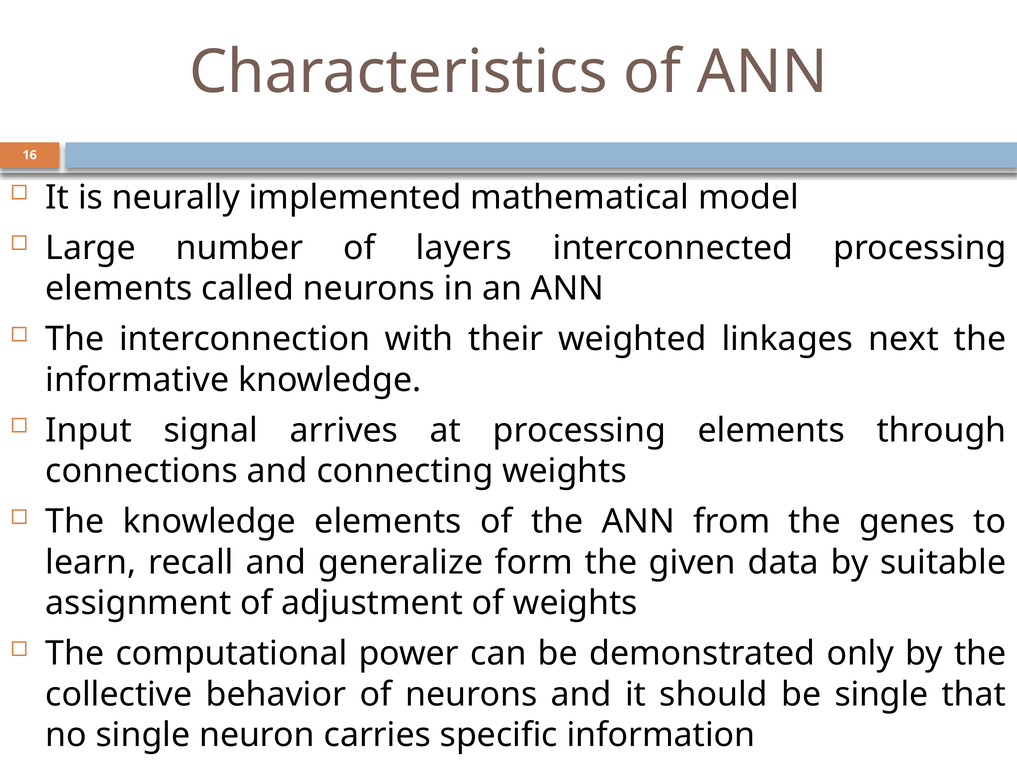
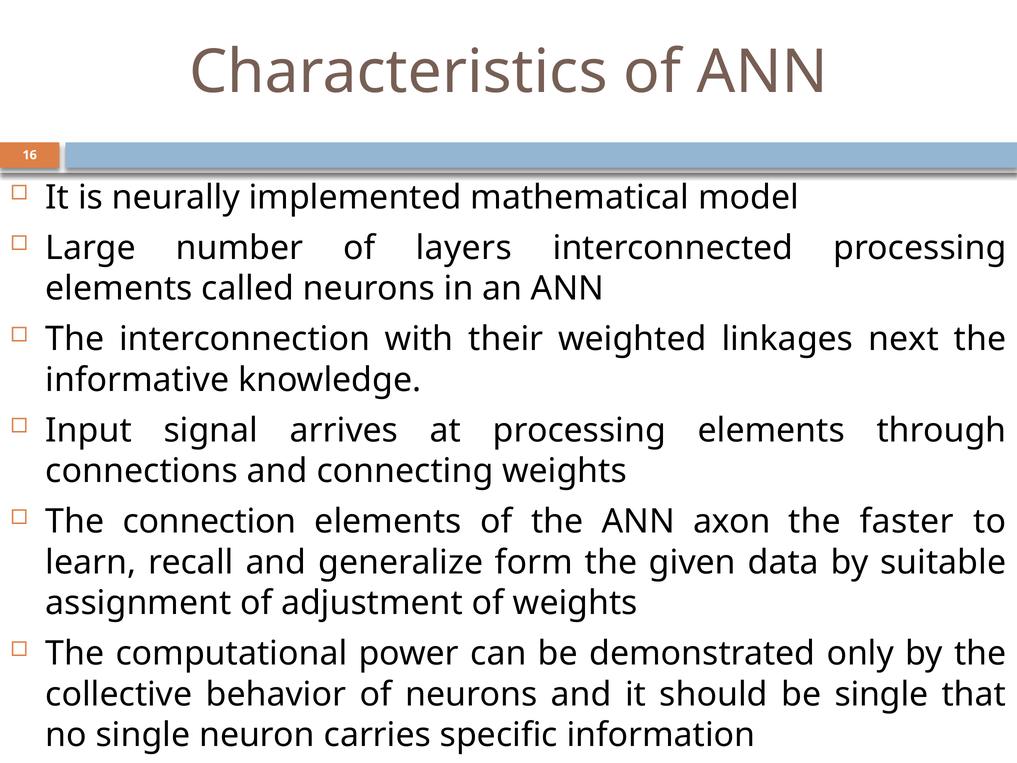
The knowledge: knowledge -> connection (210, 522)
from: from -> axon (732, 522)
genes: genes -> faster (907, 522)
